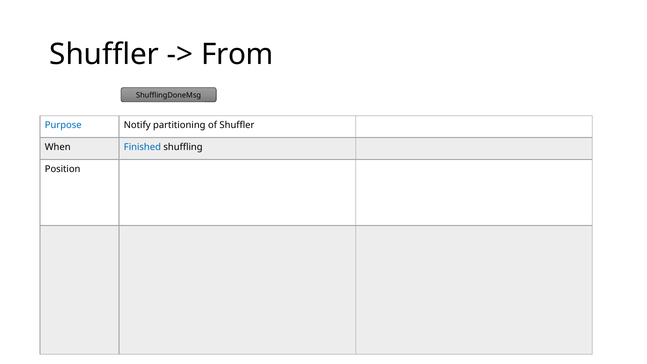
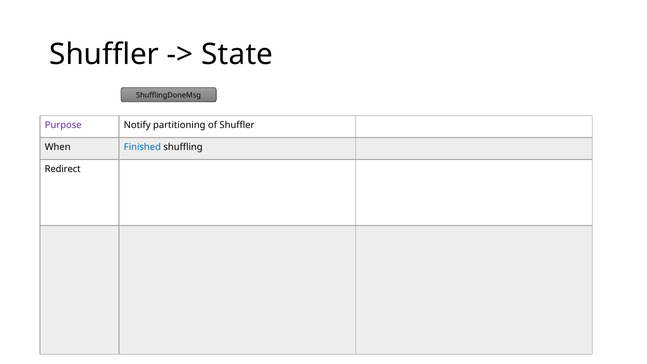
From: From -> State (237, 54)
Purpose colour: blue -> purple (63, 125)
Position: Position -> Redirect (63, 169)
